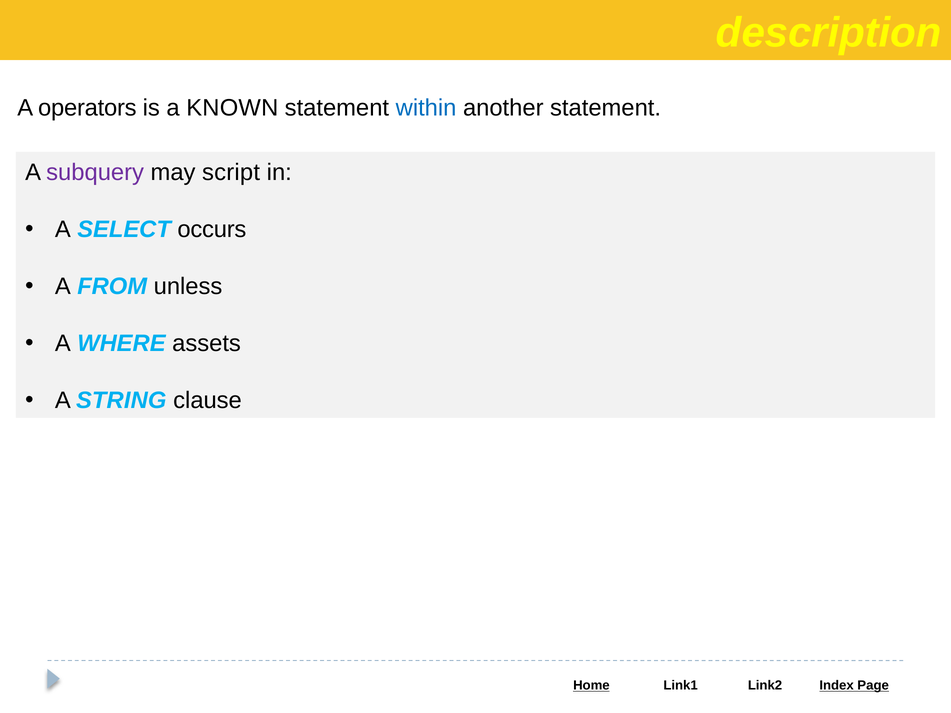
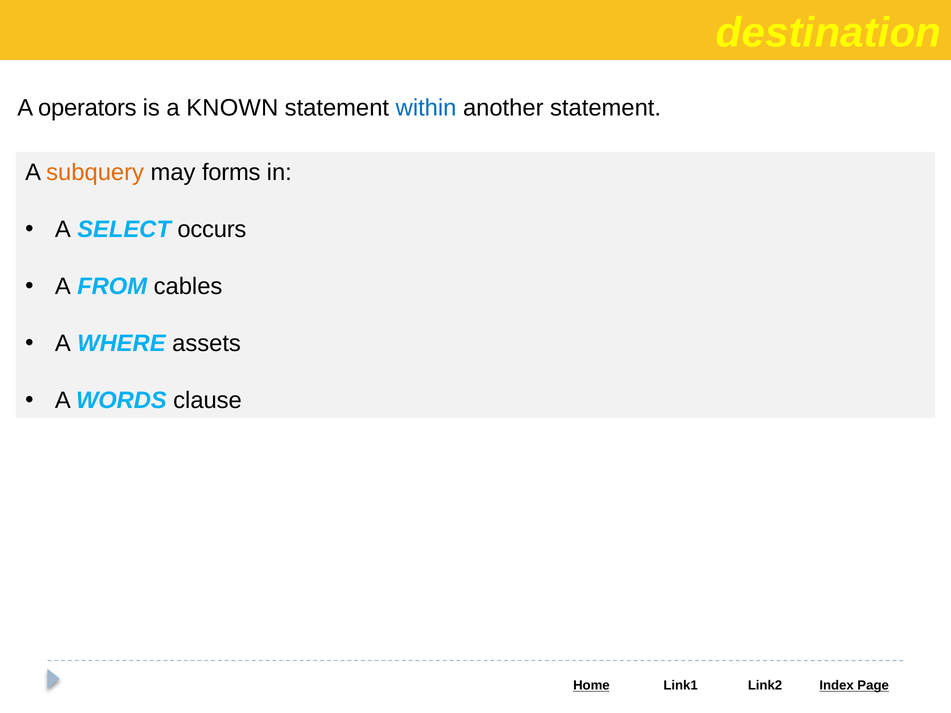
description: description -> destination (829, 33)
subquery colour: purple -> orange (95, 173)
script: script -> forms (231, 173)
unless: unless -> cables (188, 287)
STRING: STRING -> WORDS (121, 401)
